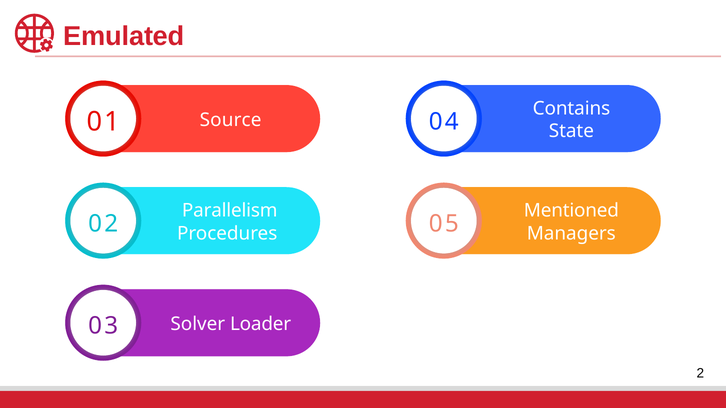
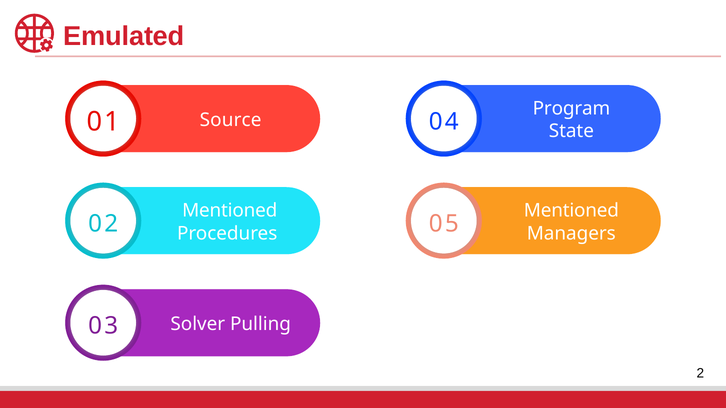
Contains: Contains -> Program (571, 109)
Parallelism: Parallelism -> Mentioned (230, 211)
Loader: Loader -> Pulling (260, 324)
